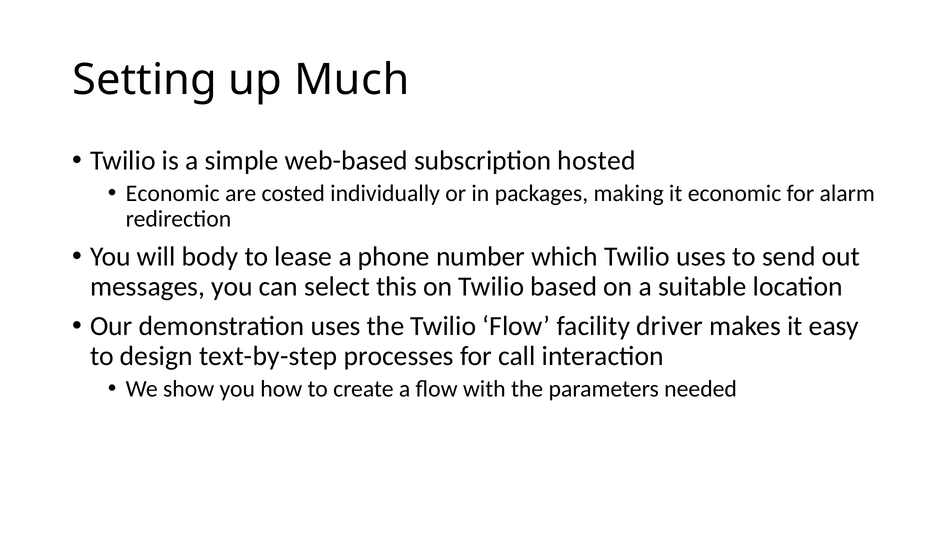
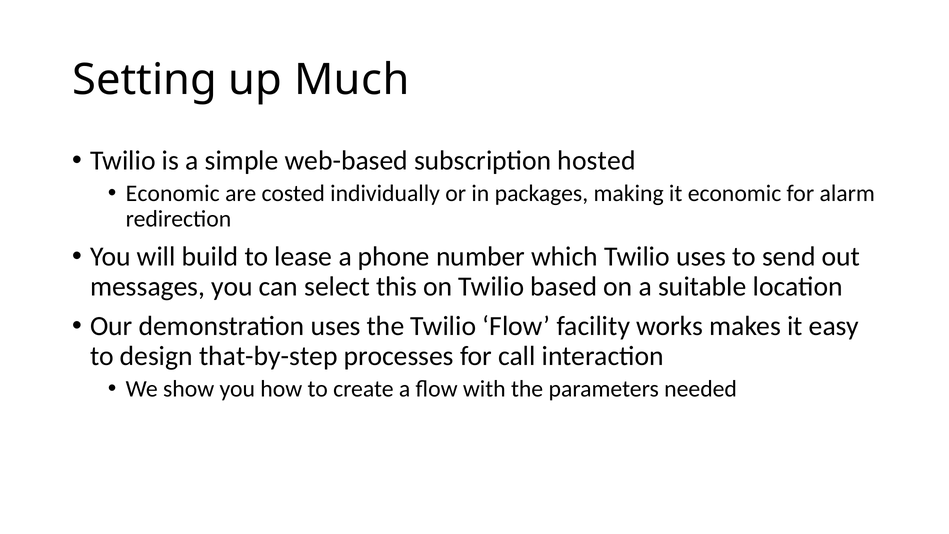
body: body -> build (210, 256)
driver: driver -> works (670, 326)
text-by-step: text-by-step -> that-by-step (268, 356)
